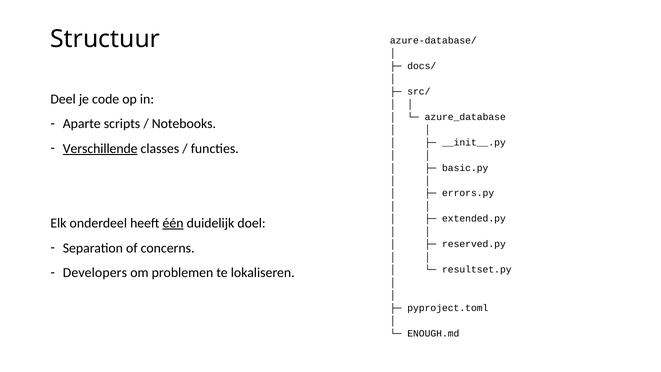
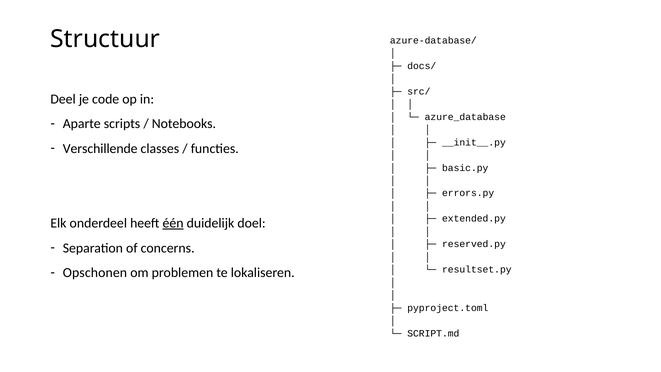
Verschillende underline: present -> none (100, 149)
Developers: Developers -> Opschonen (95, 273)
ENOUGH.md: ENOUGH.md -> SCRIPT.md (433, 333)
